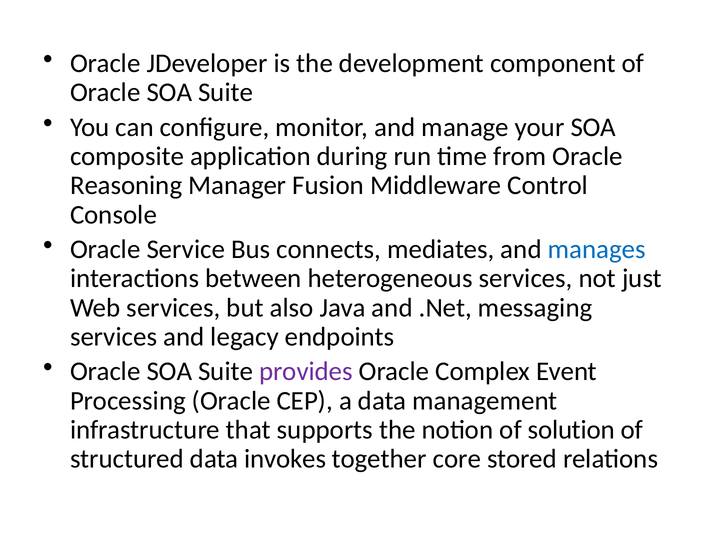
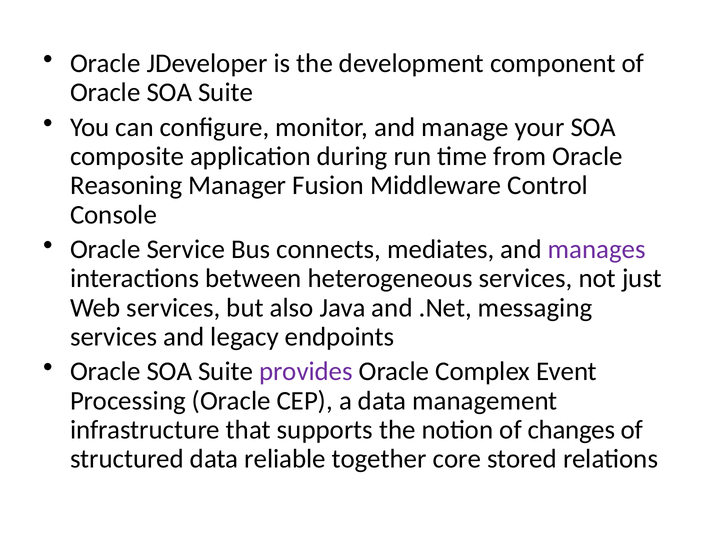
manages colour: blue -> purple (597, 250)
solution: solution -> changes (571, 430)
invokes: invokes -> reliable (285, 459)
